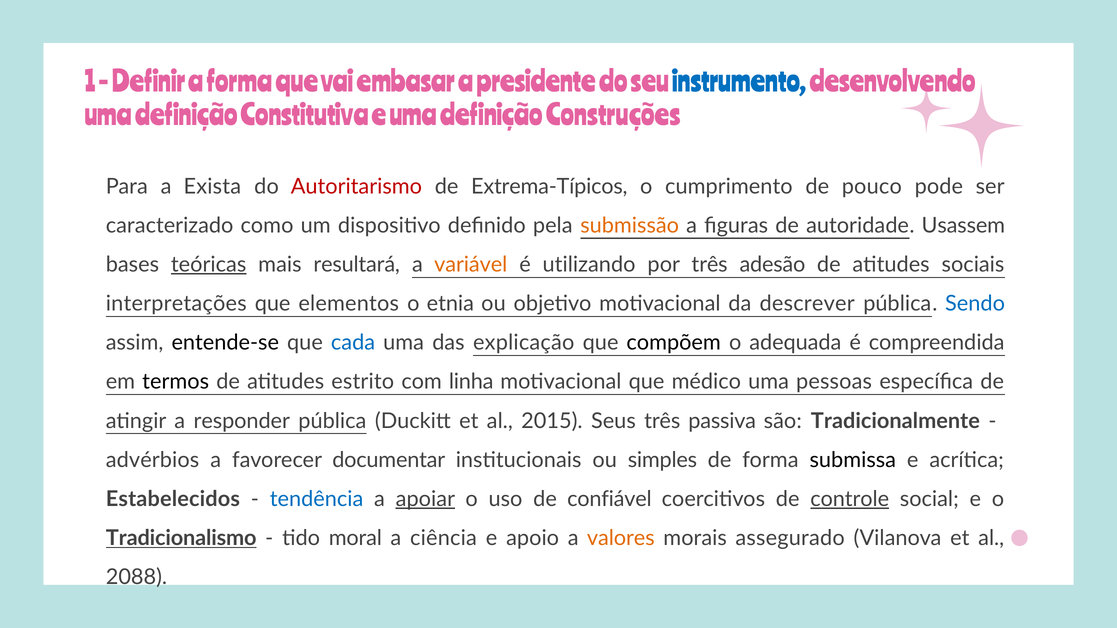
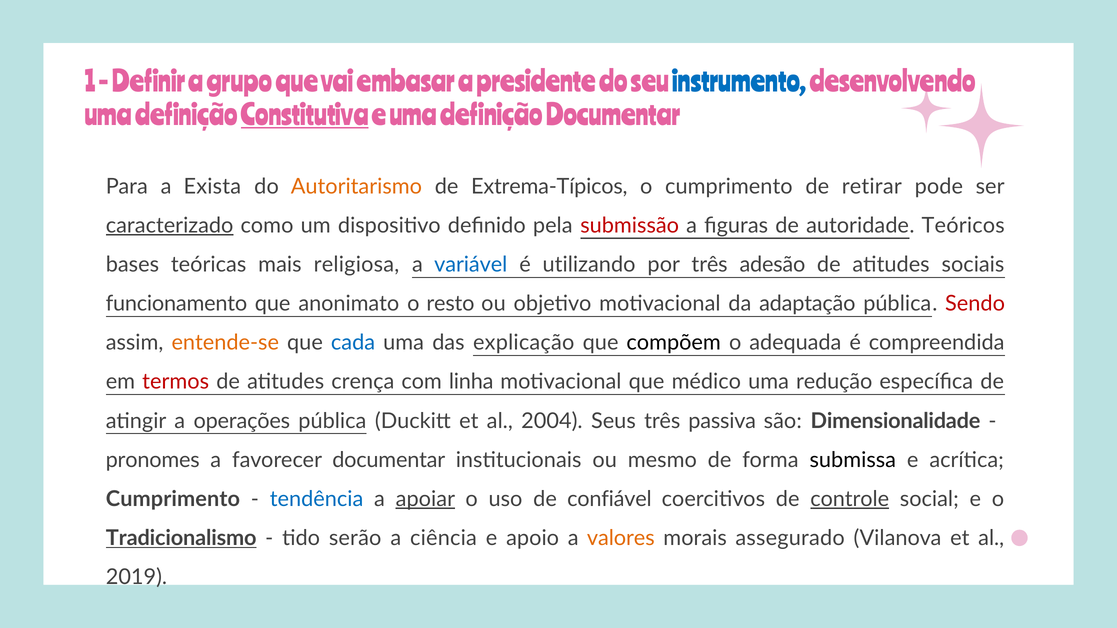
a forma: forma -> grupo (240, 82)
Constitutiva underline: none -> present (305, 116)
definição Construções: Construções -> Documentar (613, 116)
Autoritarismo colour: red -> orange (356, 187)
pouco: pouco -> retirar (872, 187)
caracterizado underline: none -> present (170, 226)
submissão colour: orange -> red (630, 226)
Usassem: Usassem -> Teóricos (963, 226)
teóricas underline: present -> none (209, 265)
resultará: resultará -> religiosa (356, 265)
variável colour: orange -> blue (471, 265)
interpretações: interpretações -> funcionamento (176, 304)
elementos: elementos -> anonimato (349, 304)
etnia: etnia -> resto (450, 304)
descrever: descrever -> adaptação (807, 304)
Sendo colour: blue -> red (975, 304)
entende-se colour: black -> orange (225, 343)
termos colour: black -> red (176, 382)
estrito: estrito -> crença (363, 382)
pessoas: pessoas -> redução (834, 382)
responder: responder -> operações (242, 421)
2015: 2015 -> 2004 (552, 421)
Tradicionalmente: Tradicionalmente -> Dimensionalidade (895, 421)
advérbios: advérbios -> pronomes (153, 460)
simples: simples -> mesmo (662, 460)
Estabelecidos: Estabelecidos -> Cumprimento (173, 499)
moral: moral -> serão (355, 538)
2088: 2088 -> 2019 (136, 577)
